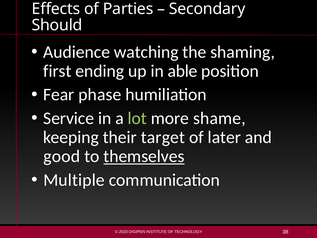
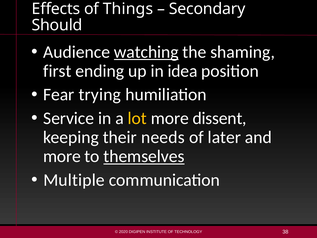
Parties: Parties -> Things (128, 9)
watching underline: none -> present (146, 52)
able: able -> idea (183, 71)
phase: phase -> trying (100, 95)
lot colour: light green -> yellow (137, 118)
shame: shame -> dissent (220, 118)
target: target -> needs (163, 137)
good: good -> more (62, 156)
